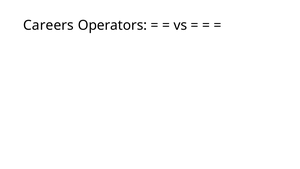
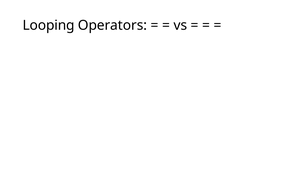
Careers: Careers -> Looping (49, 25)
